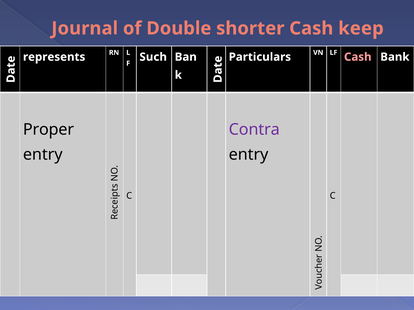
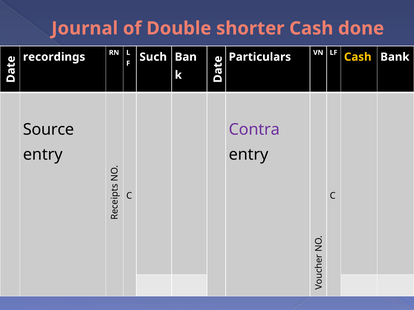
keep: keep -> done (361, 28)
Cash colour: pink -> yellow (358, 57)
represents: represents -> recordings (54, 57)
Proper: Proper -> Source (48, 130)
